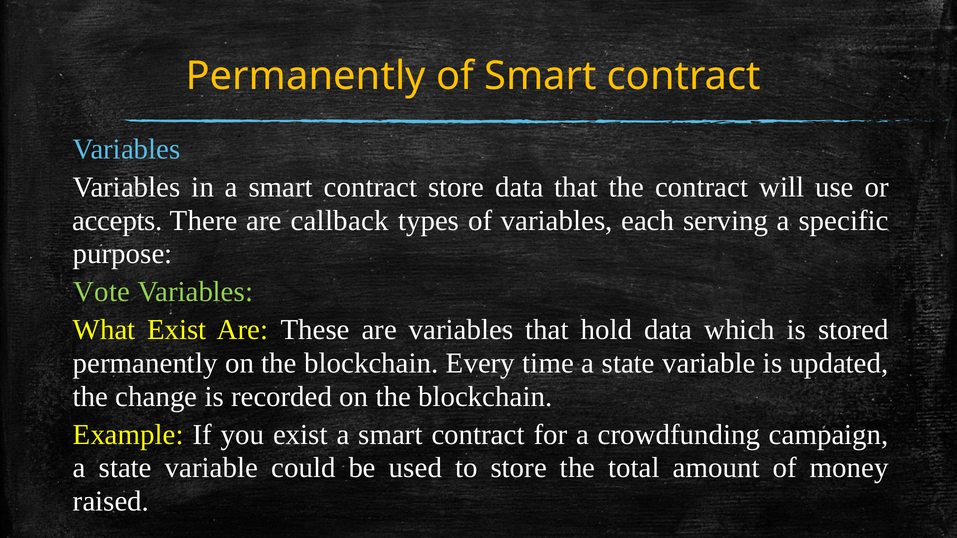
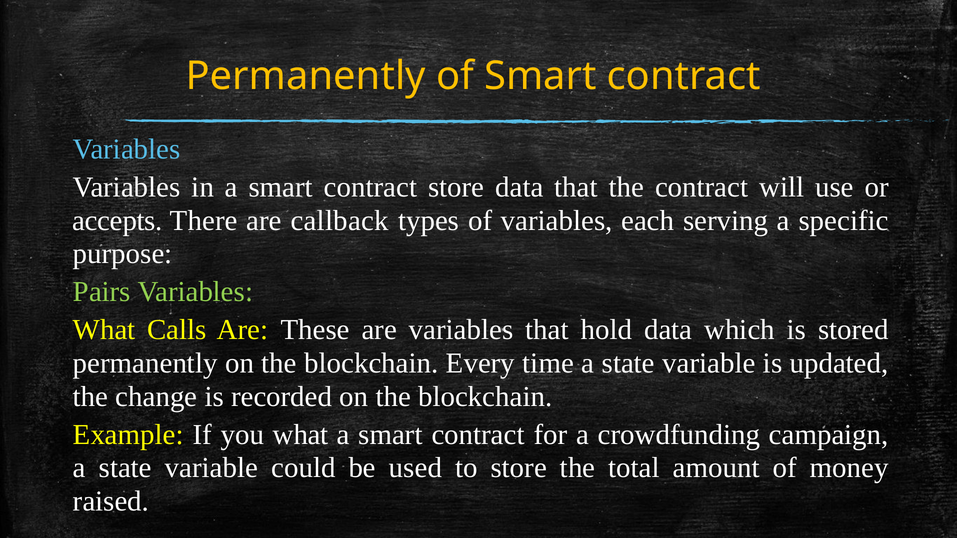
Vote: Vote -> Pairs (102, 292)
What Exist: Exist -> Calls (177, 330)
you exist: exist -> what (301, 435)
